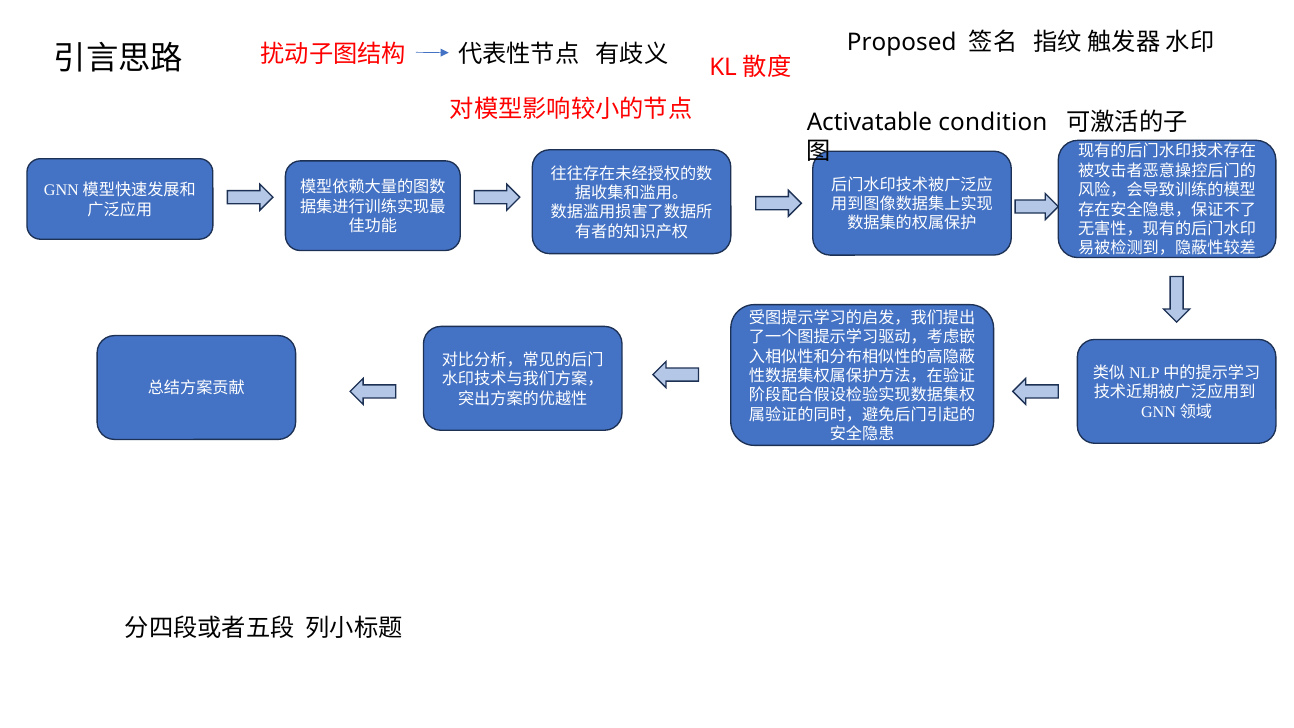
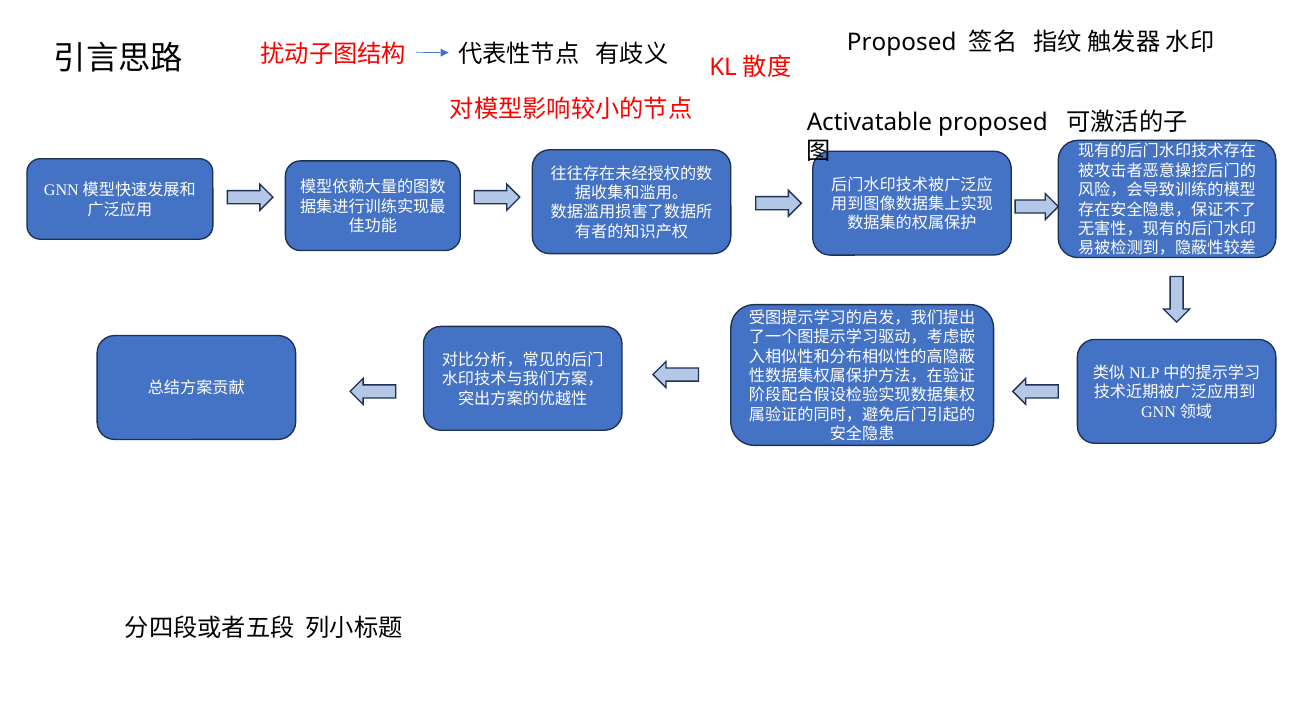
Activatable condition: condition -> proposed (993, 122)
